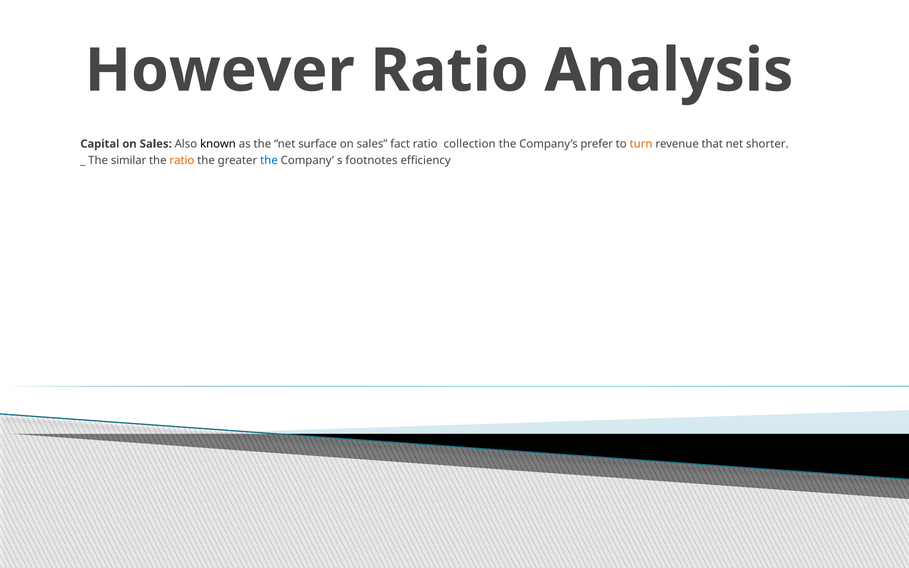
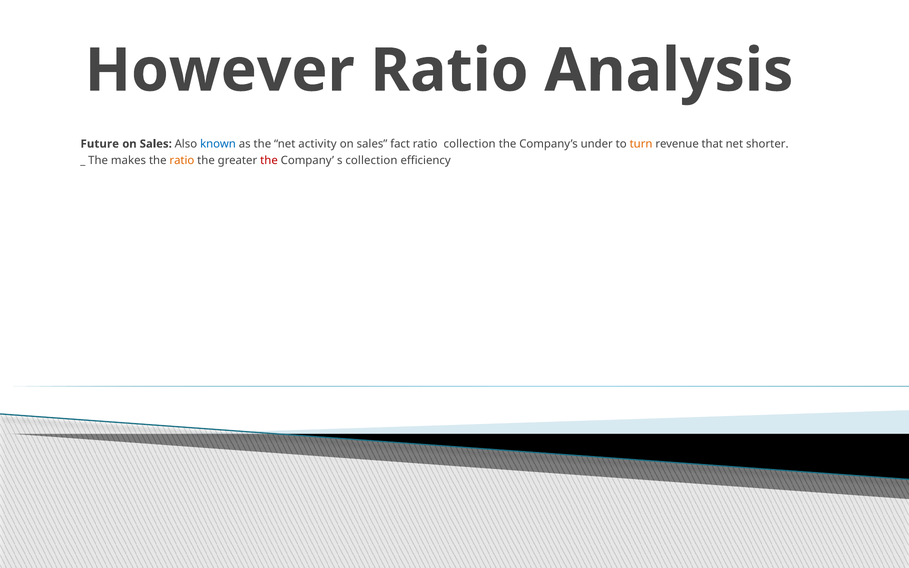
Capital: Capital -> Future (100, 144)
known colour: black -> blue (218, 144)
surface: surface -> activity (317, 144)
prefer: prefer -> under (597, 144)
similar: similar -> makes (128, 161)
the colour: blue -> red (269, 161)
s footnotes: footnotes -> collection (371, 161)
